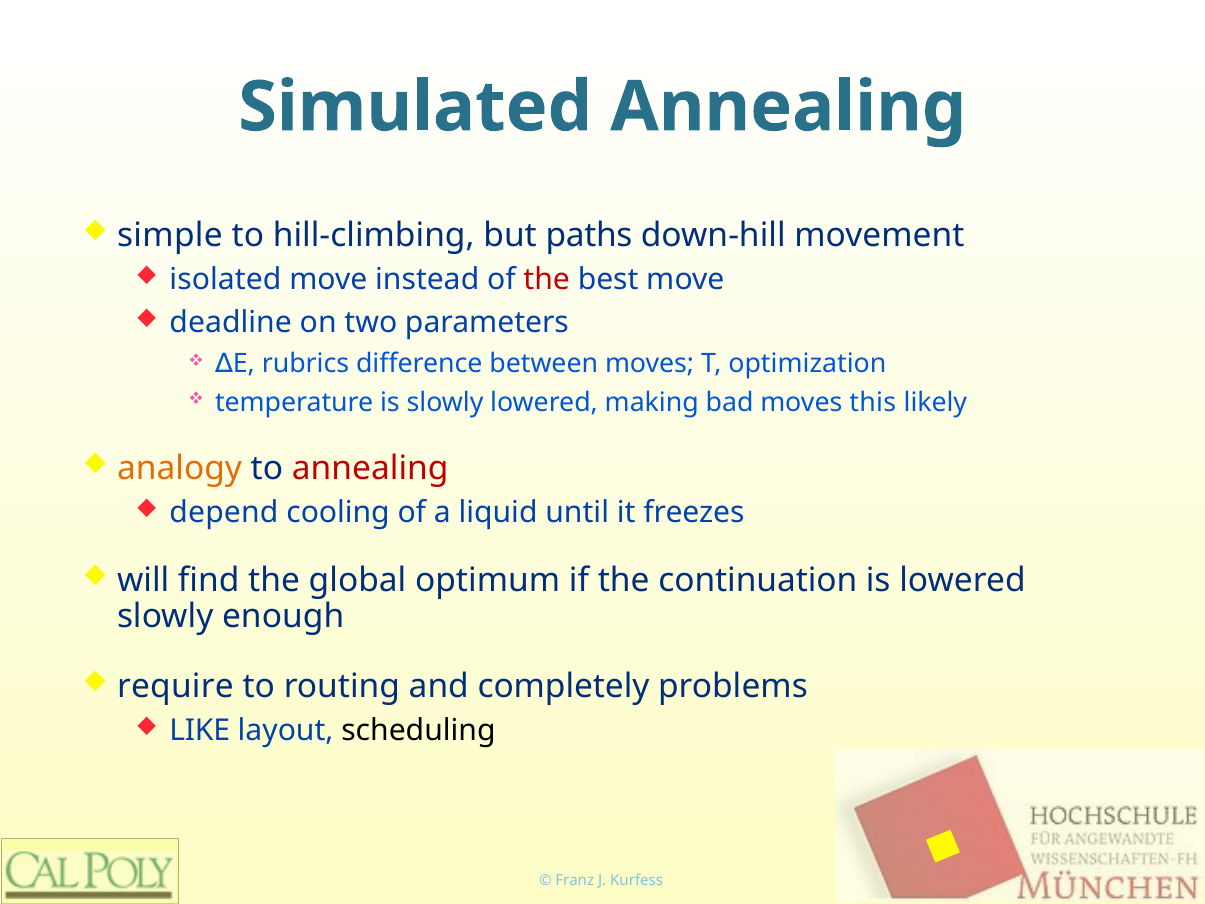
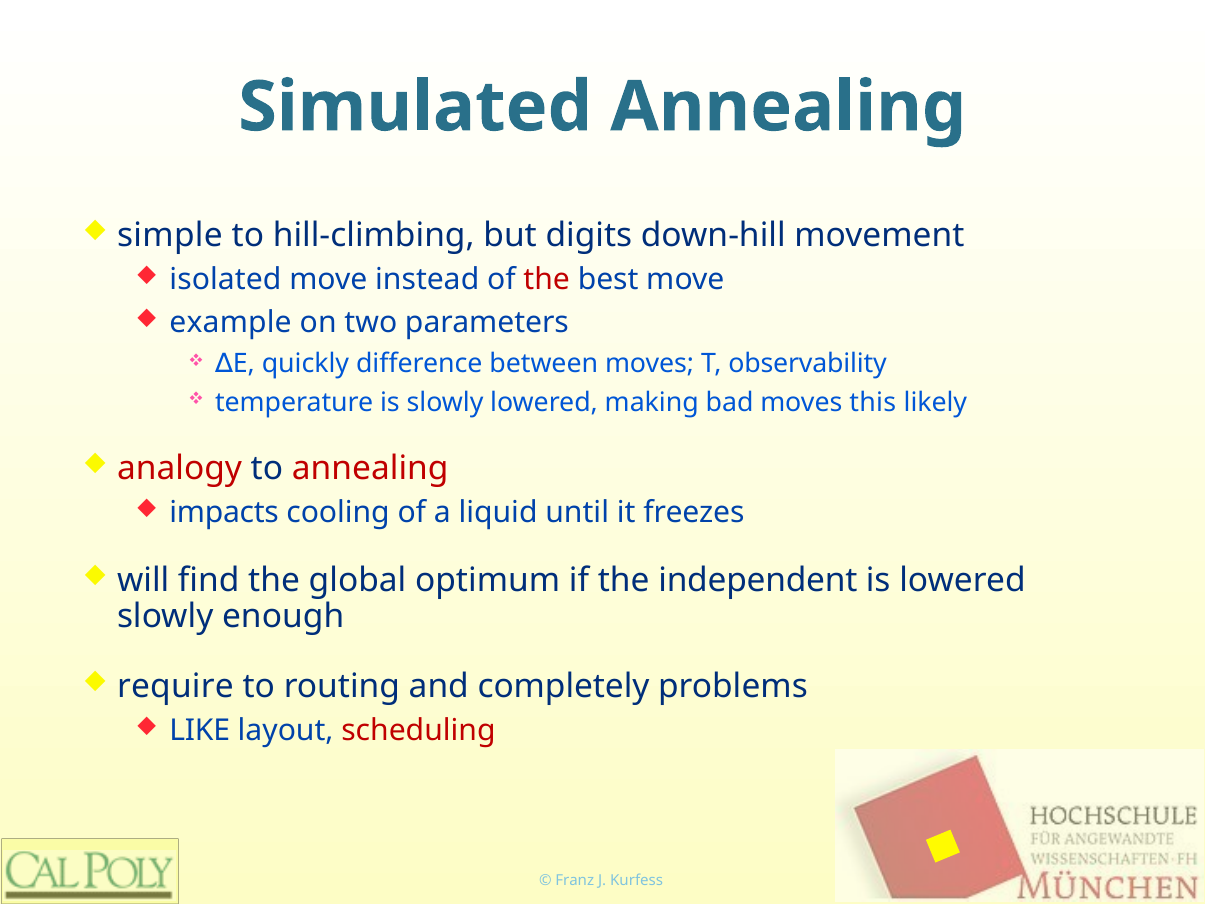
paths: paths -> digits (589, 235)
deadline: deadline -> example (231, 322)
rubrics: rubrics -> quickly (305, 363)
optimization: optimization -> observability (807, 363)
analogy colour: orange -> red (180, 468)
depend: depend -> impacts (224, 513)
continuation: continuation -> independent (758, 580)
scheduling colour: black -> red (418, 731)
